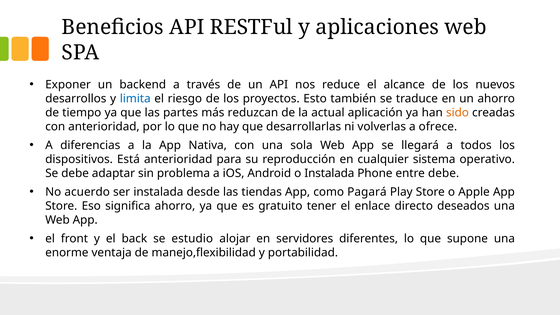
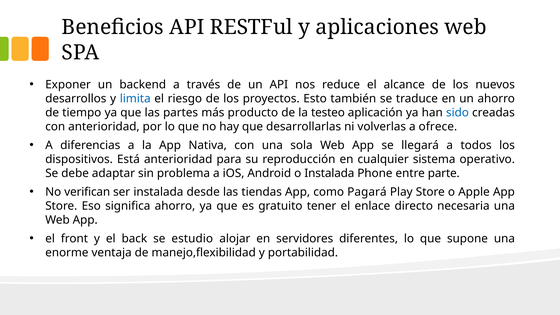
reduzcan: reduzcan -> producto (253, 113)
actual: actual -> testeo (328, 113)
sido colour: orange -> blue (457, 113)
entre debe: debe -> parte (444, 173)
acuerdo: acuerdo -> verifican (87, 192)
deseados: deseados -> necesaria (463, 206)
